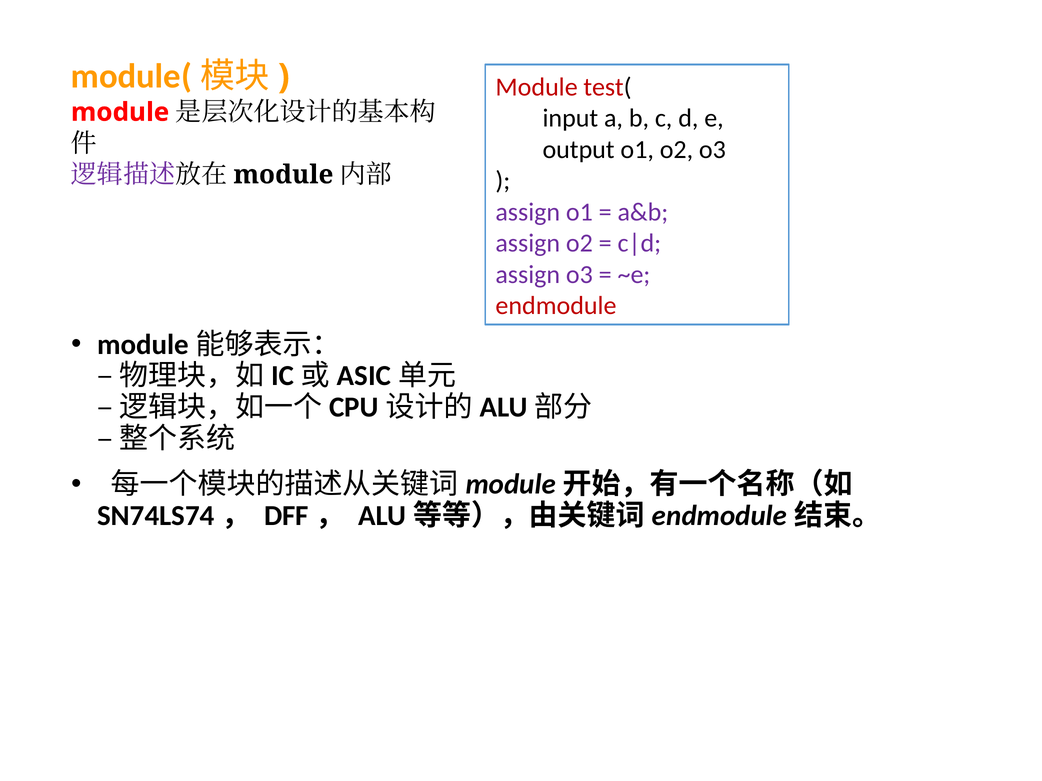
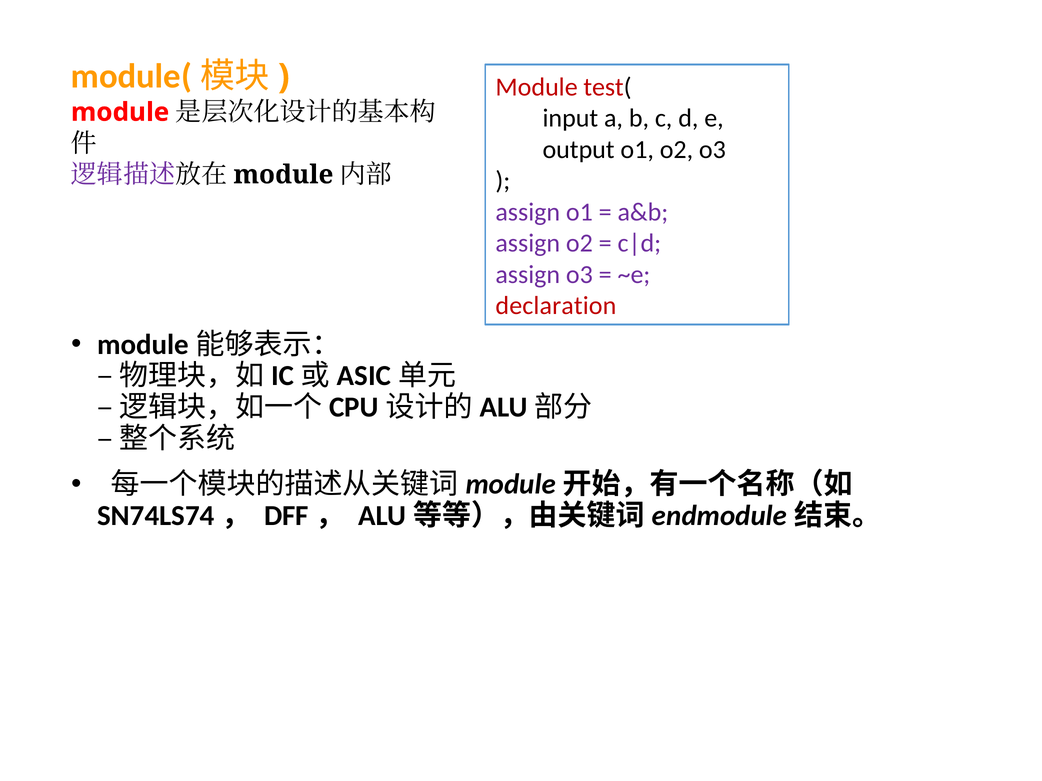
endmodule: endmodule -> declaration (556, 306)
